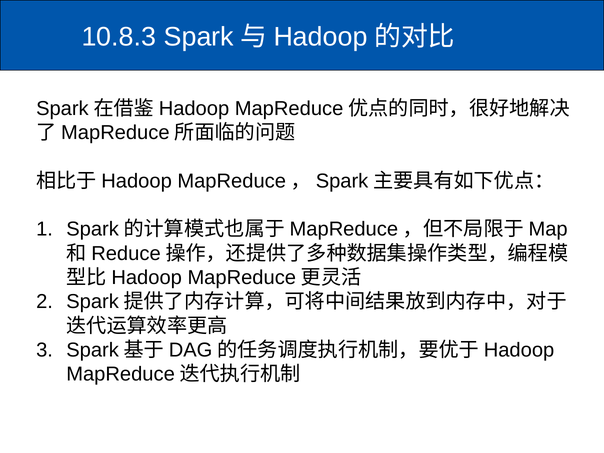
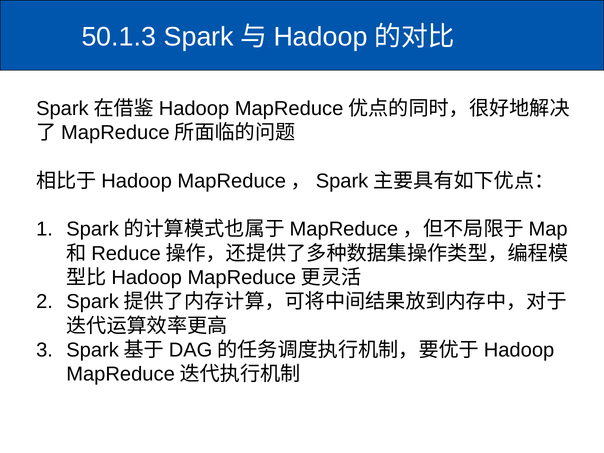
10.8.3: 10.8.3 -> 50.1.3 (119, 37)
